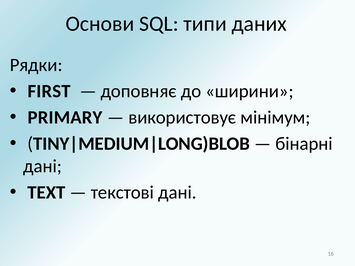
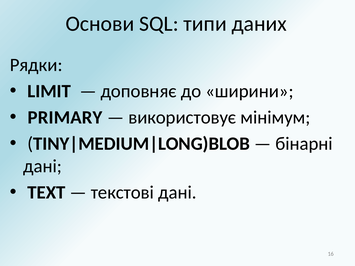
FIRST: FIRST -> LIMIT (49, 91)
